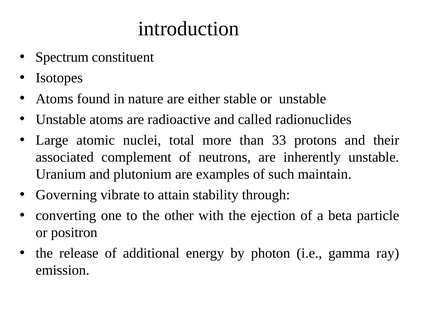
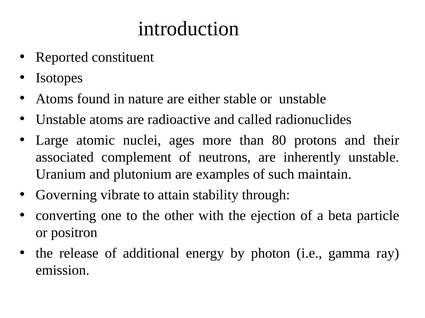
Spectrum: Spectrum -> Reported (62, 57)
total: total -> ages (182, 141)
33: 33 -> 80 (279, 141)
